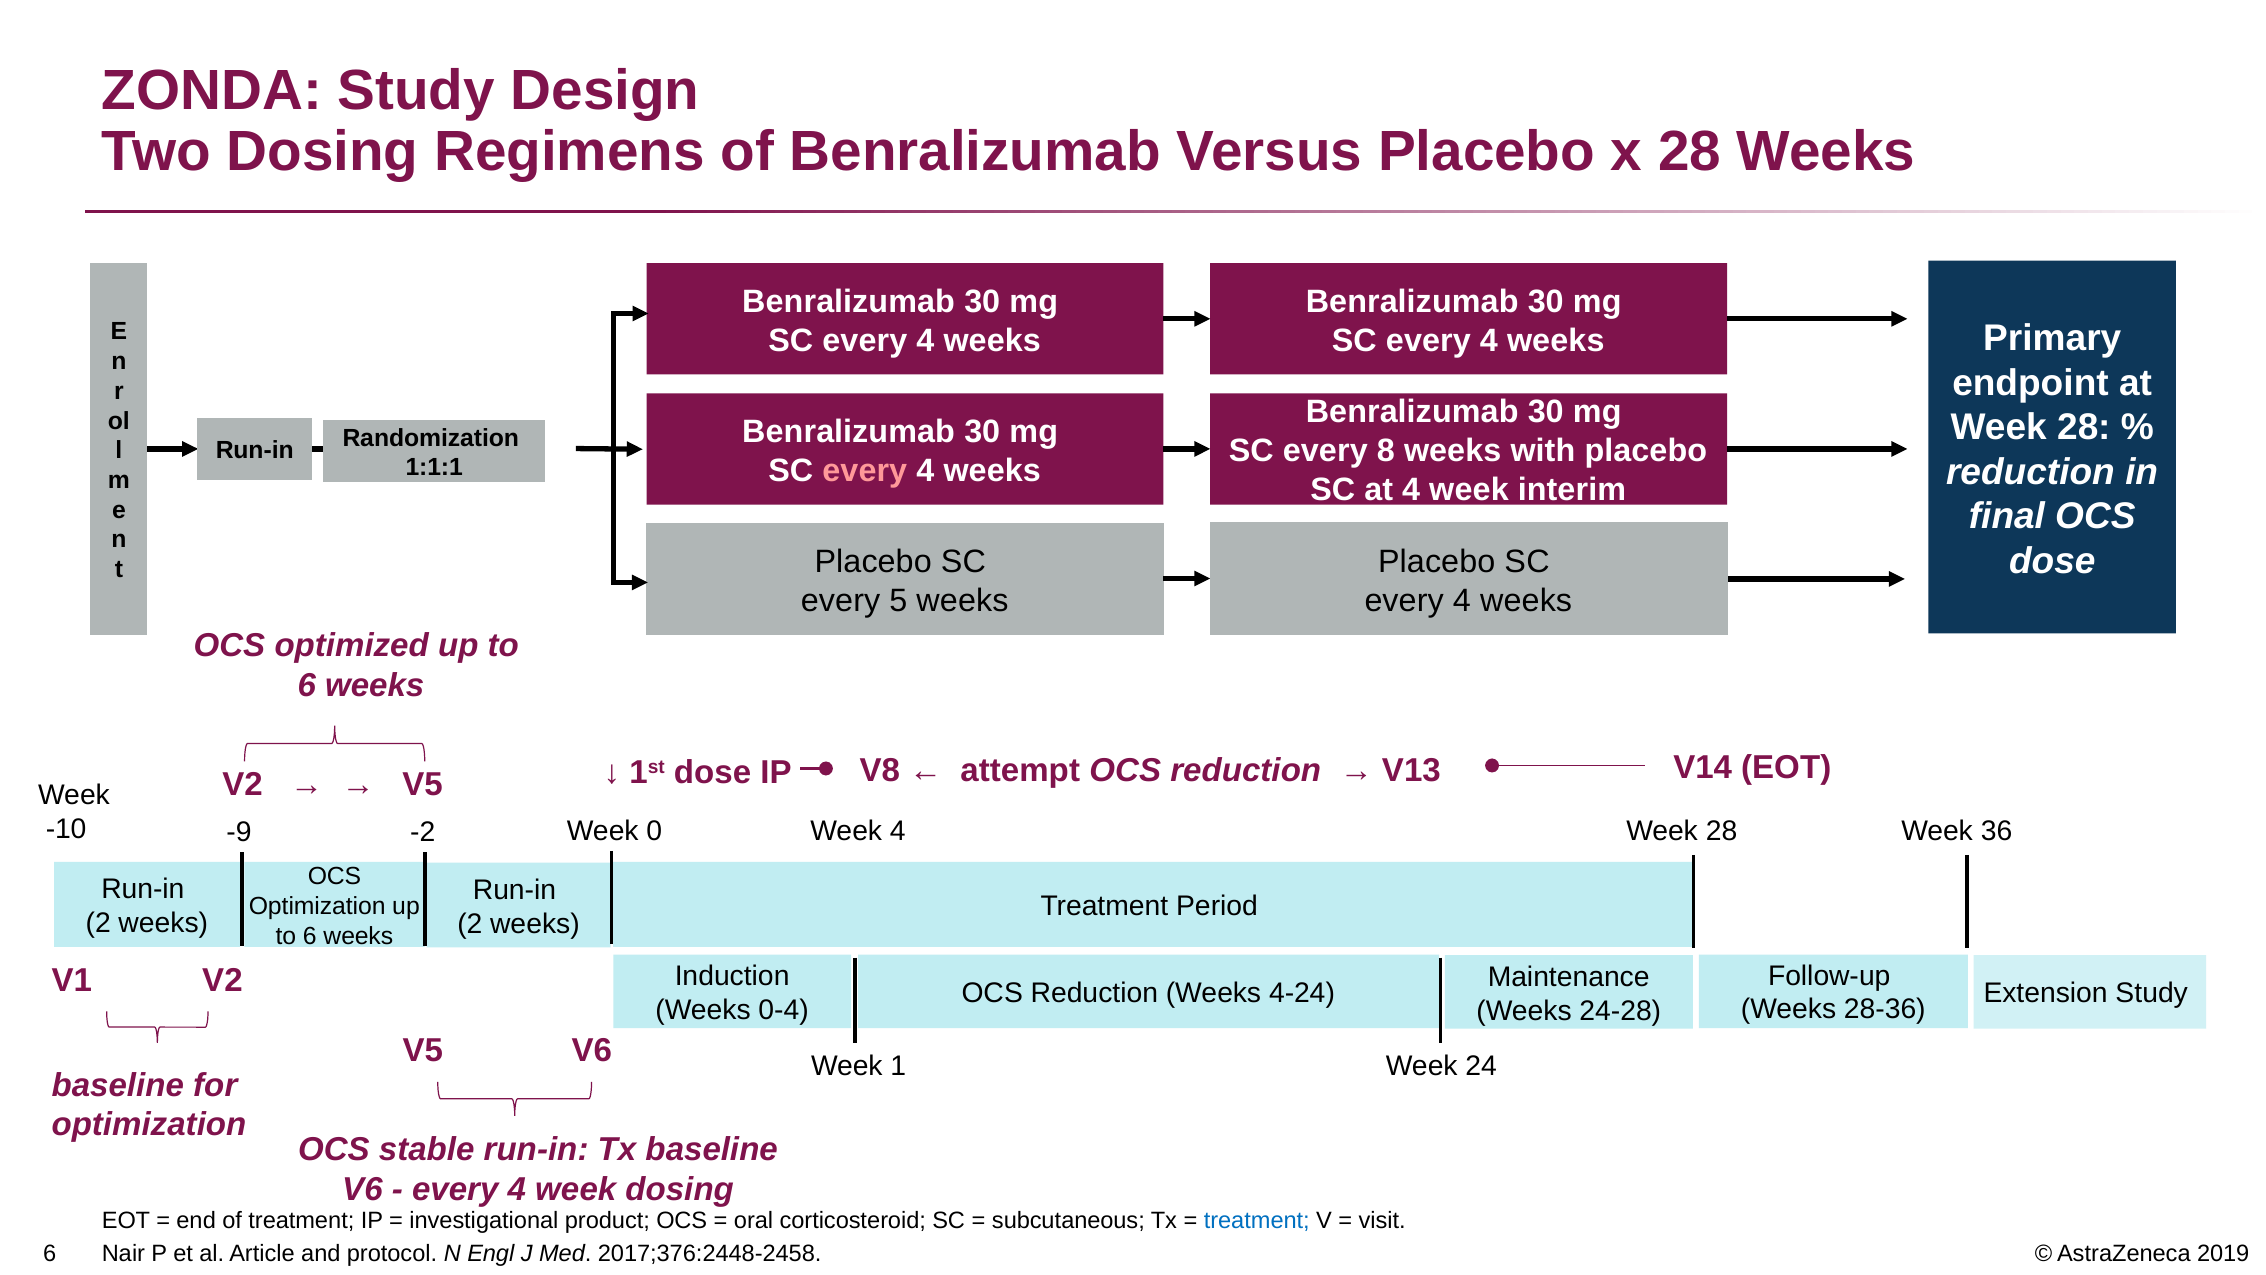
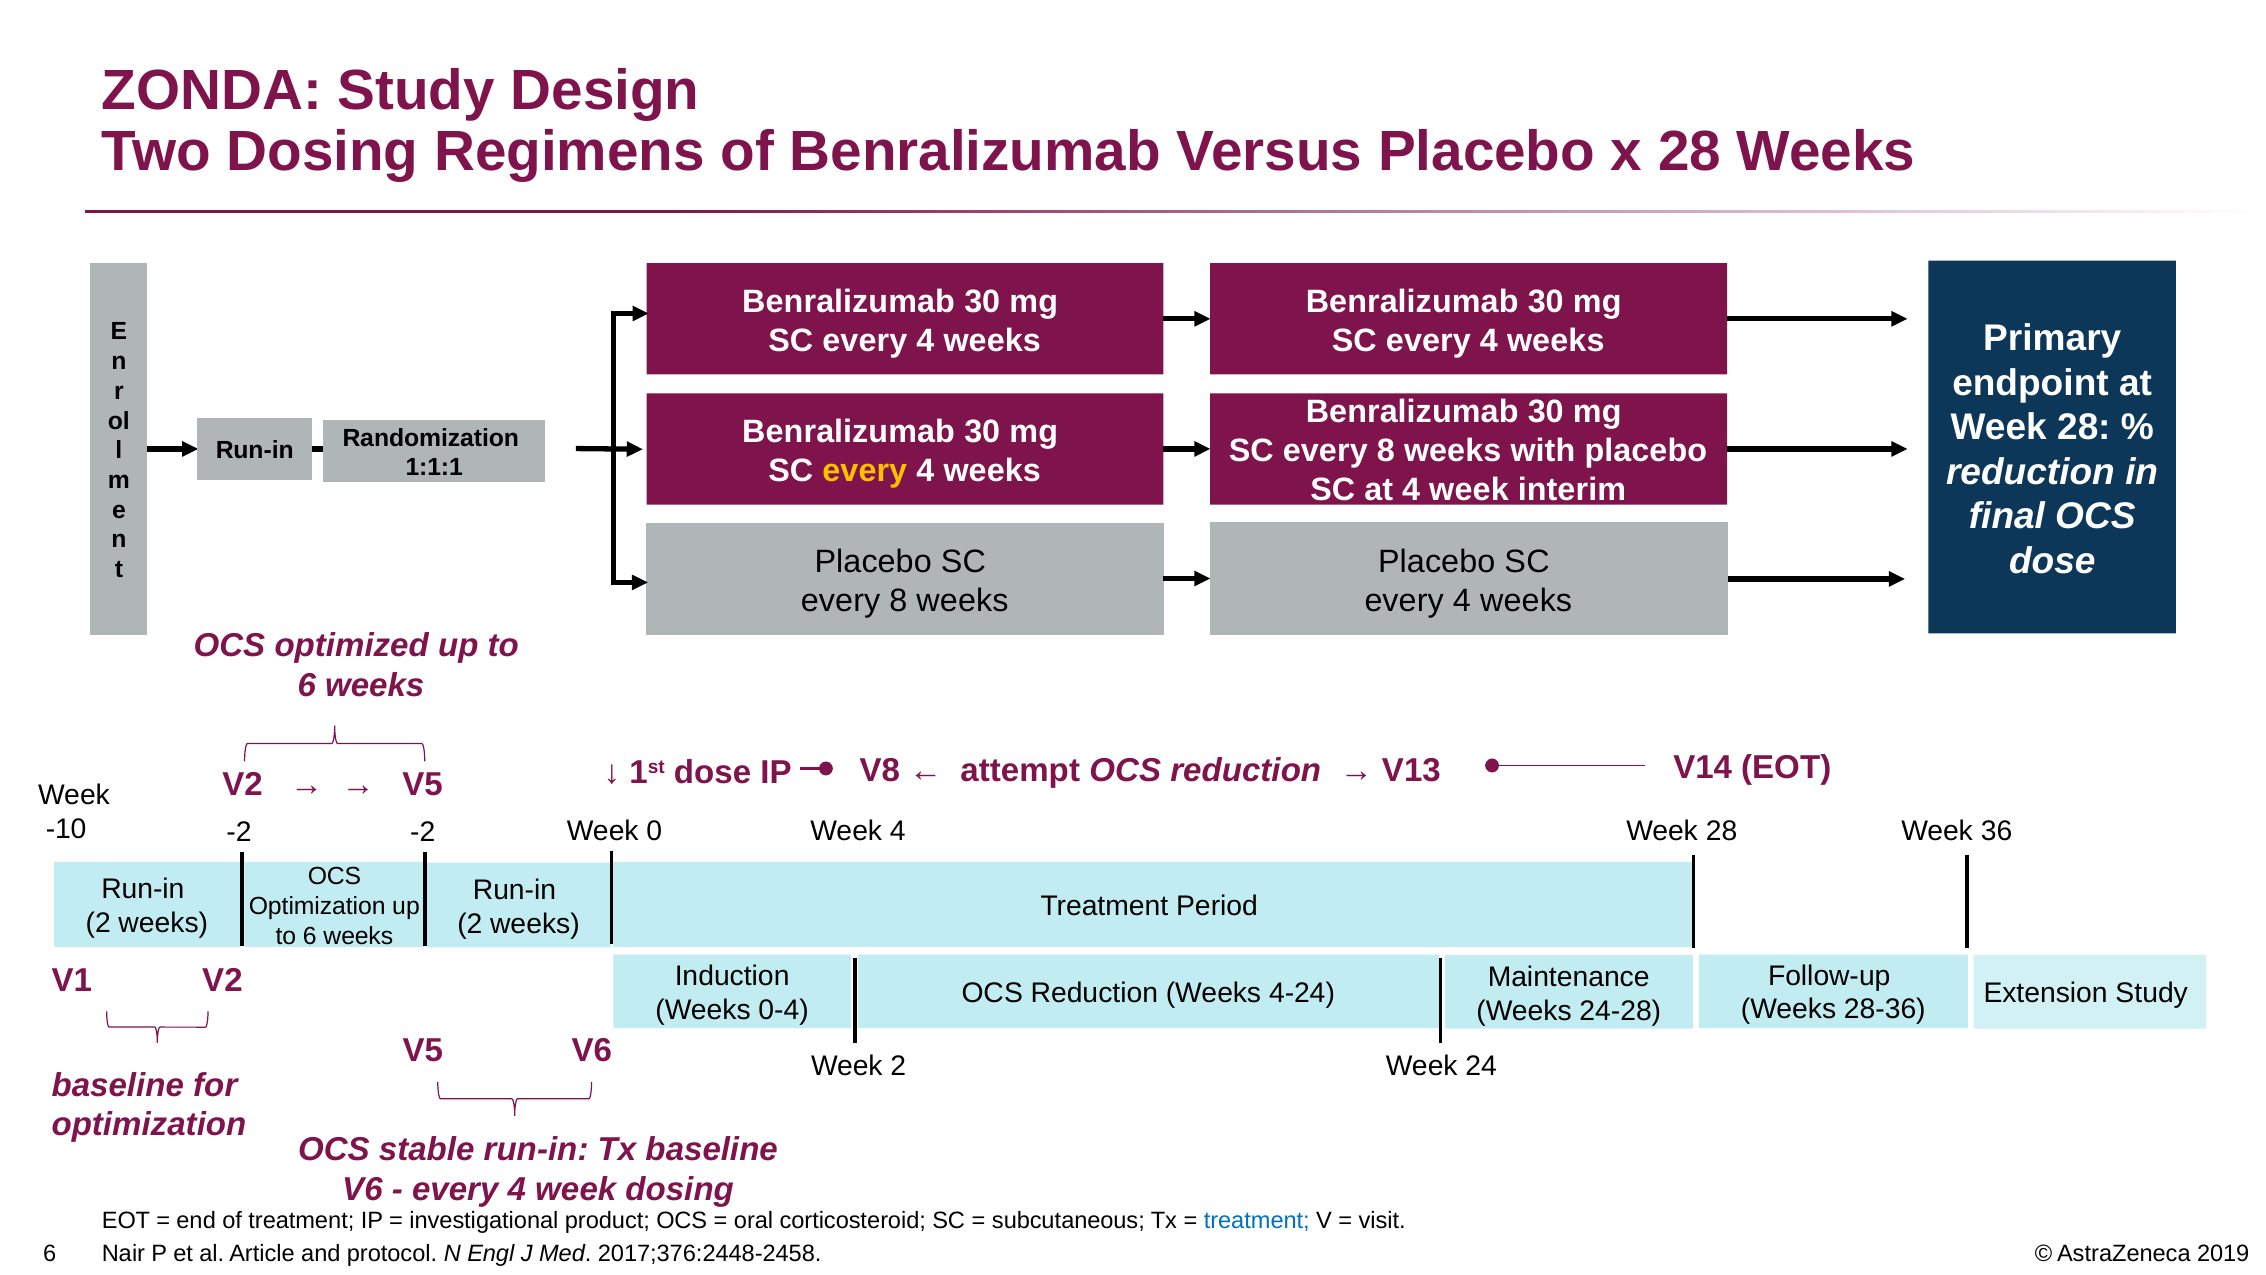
every colour: pink -> yellow (865, 471)
5: 5 -> 8 (898, 601)
-9: -9 -> -2 (239, 832)
Week 1: 1 -> 2 (898, 1065)
